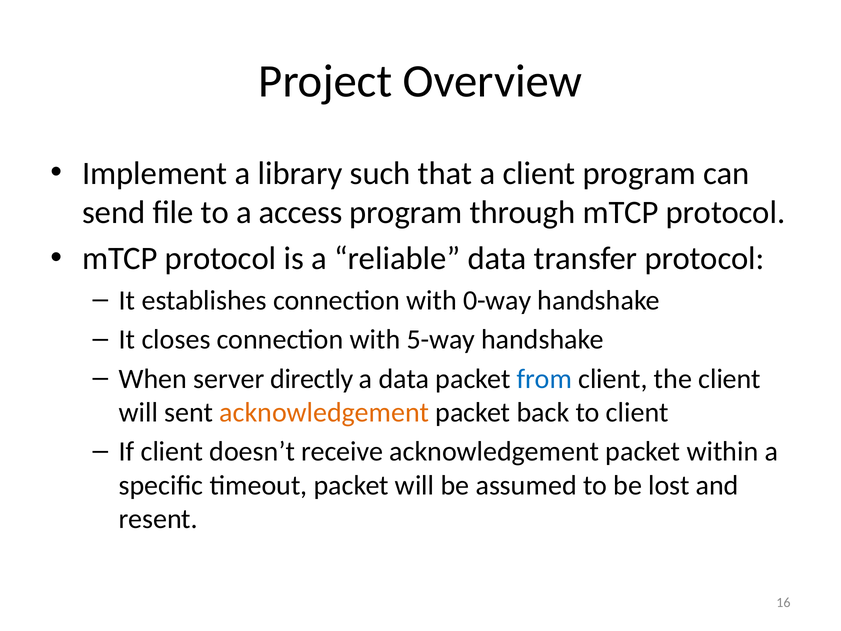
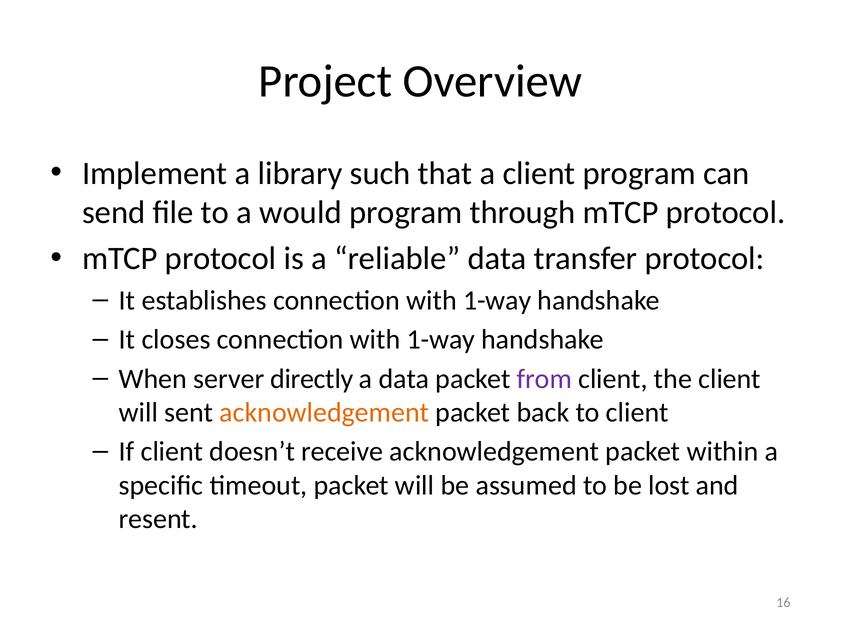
access: access -> would (301, 213)
establishes connection with 0-way: 0-way -> 1-way (497, 300)
closes connection with 5-way: 5-way -> 1-way (441, 339)
from colour: blue -> purple (544, 379)
